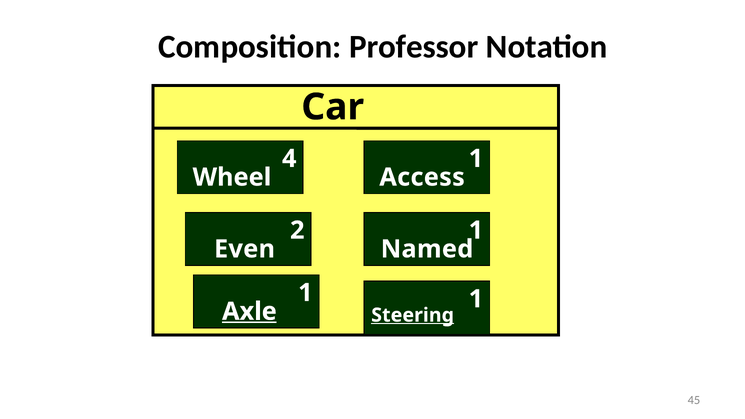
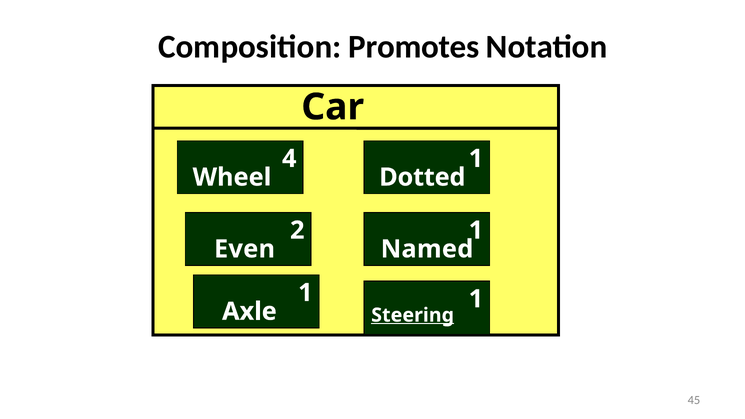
Professor: Professor -> Promotes (414, 47)
Access: Access -> Dotted (422, 177)
Axle underline: present -> none (249, 312)
